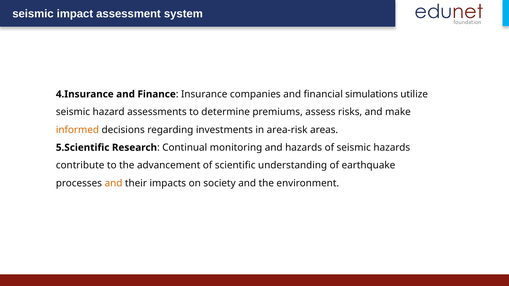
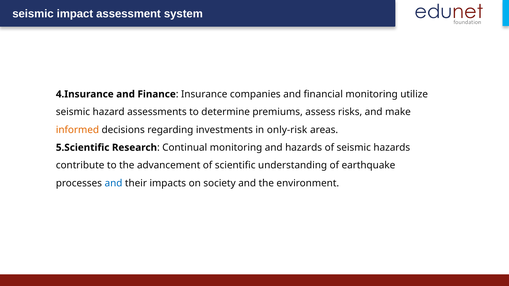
financial simulations: simulations -> monitoring (372, 94)
area-risk: area-risk -> only-risk (287, 130)
and colour: orange -> blue (113, 183)
